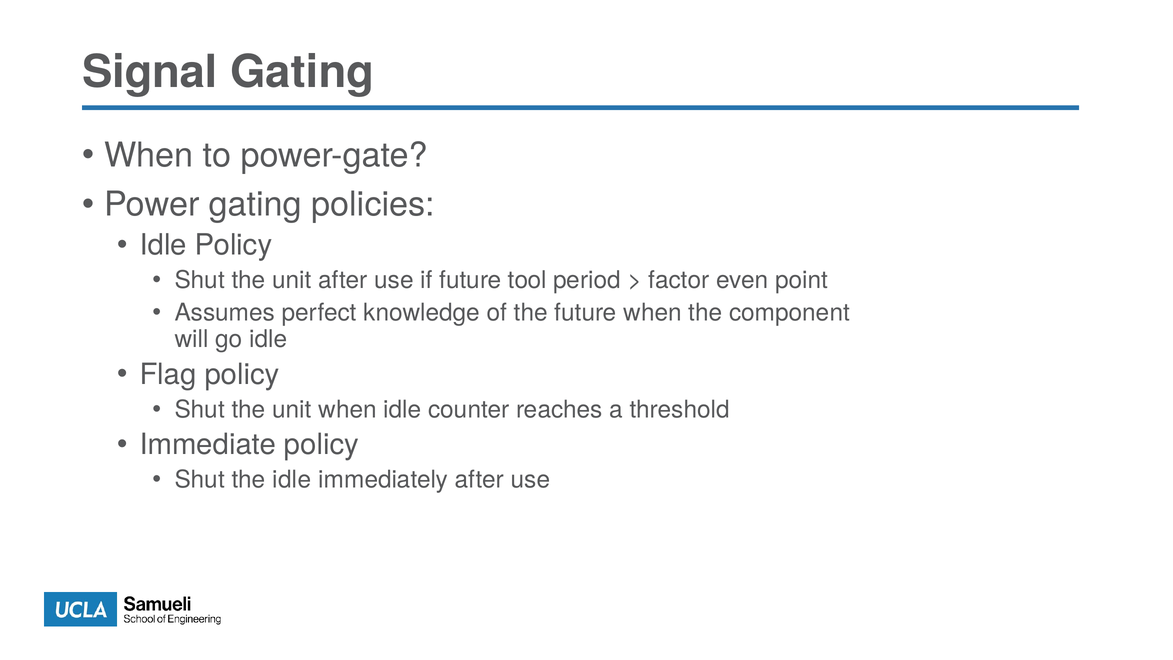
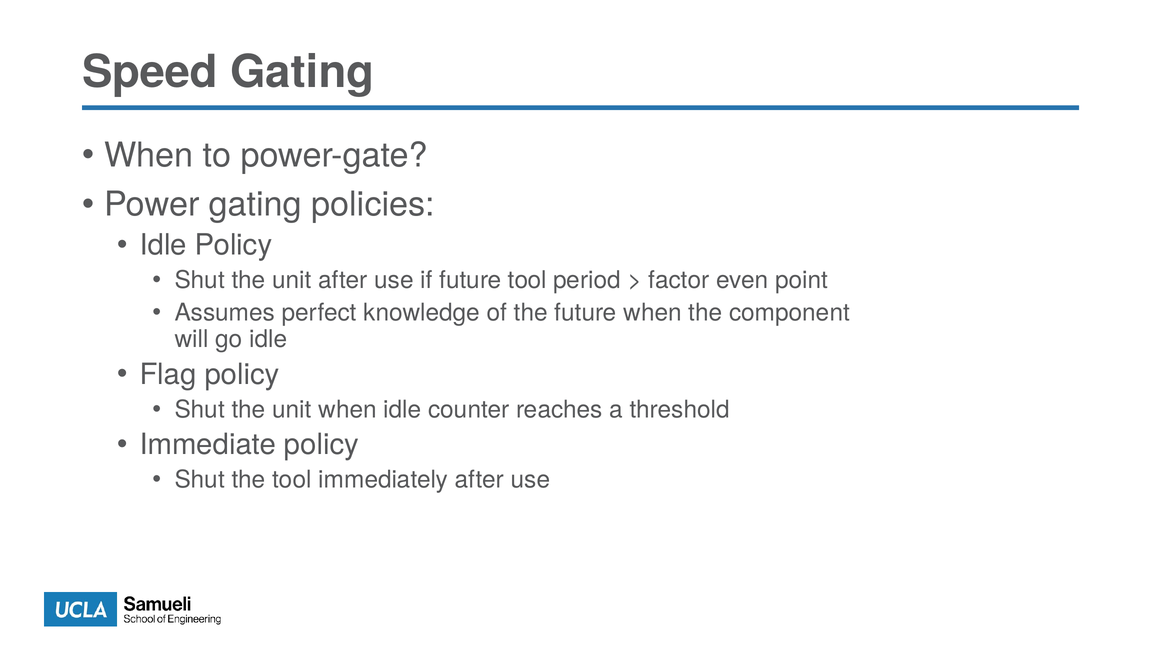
Signal: Signal -> Speed (150, 72)
the idle: idle -> tool (292, 480)
